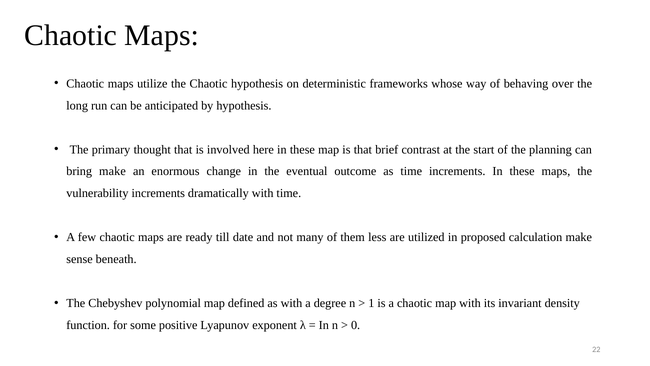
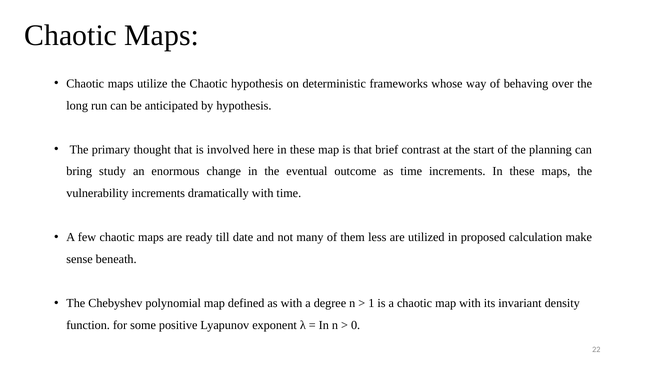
bring make: make -> study (112, 171)
